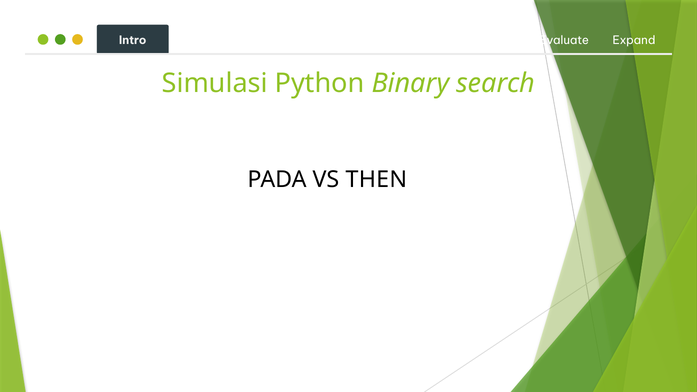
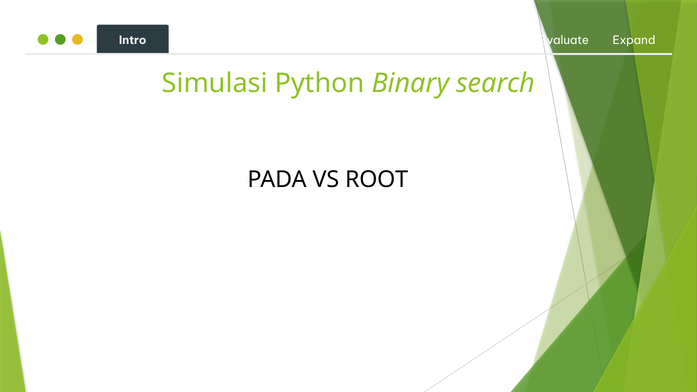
THEN: THEN -> ROOT (377, 180)
